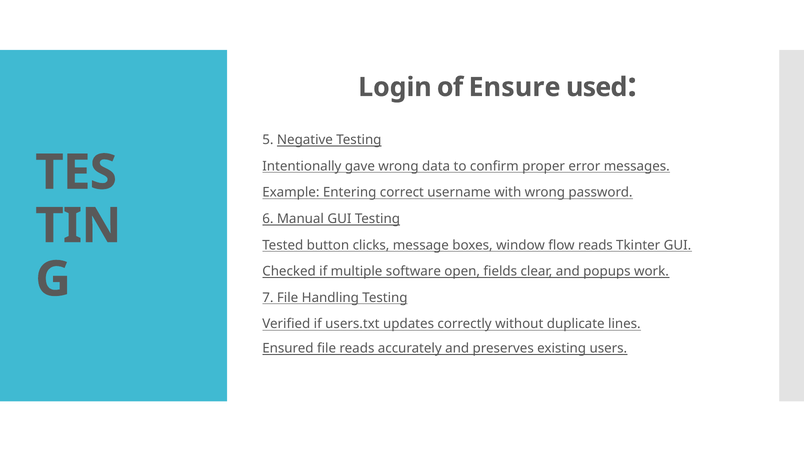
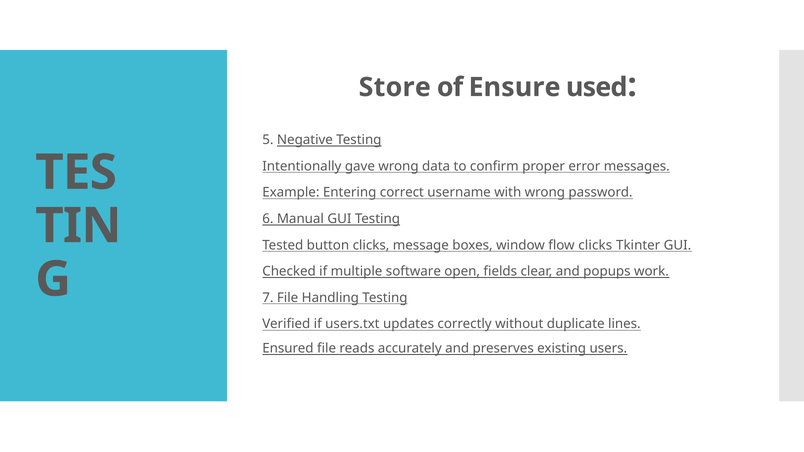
Login: Login -> Store (395, 87)
flow reads: reads -> clicks (595, 245)
